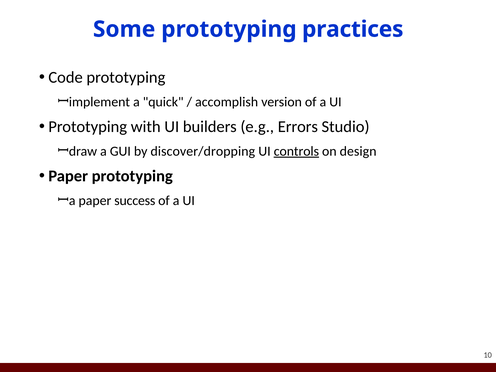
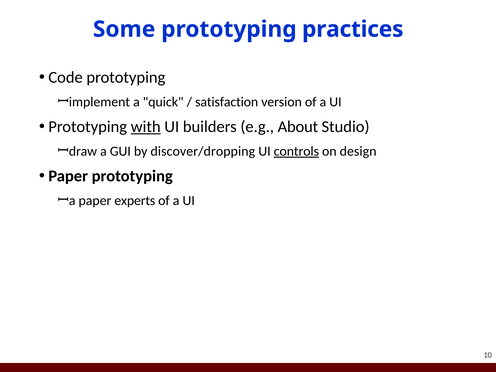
accomplish: accomplish -> satisfaction (227, 102)
with underline: none -> present (146, 127)
Errors: Errors -> About (298, 127)
success: success -> experts (135, 201)
